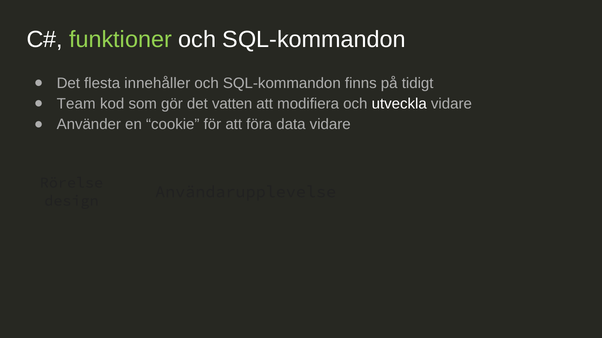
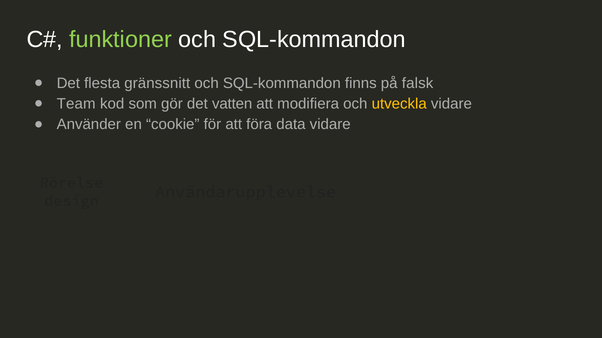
innehåller: innehåller -> gränssnitt (157, 83)
tidigt: tidigt -> falsk (418, 83)
utveckla colour: white -> yellow (399, 104)
